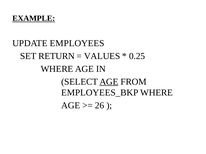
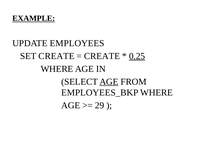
SET RETURN: RETURN -> CREATE (57, 56)
VALUES: VALUES -> CREATE (102, 56)
0.25 underline: none -> present (137, 56)
26: 26 -> 29 (100, 106)
